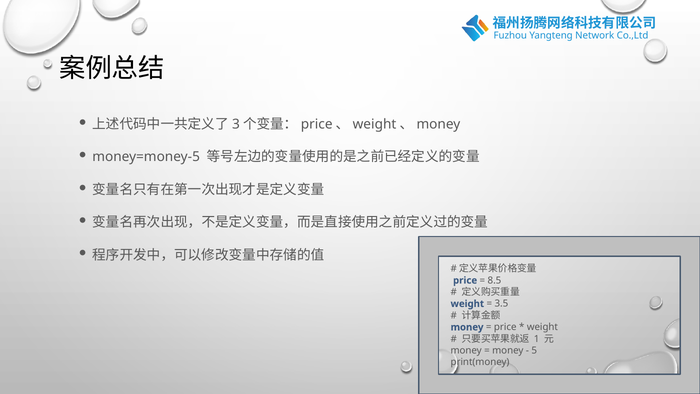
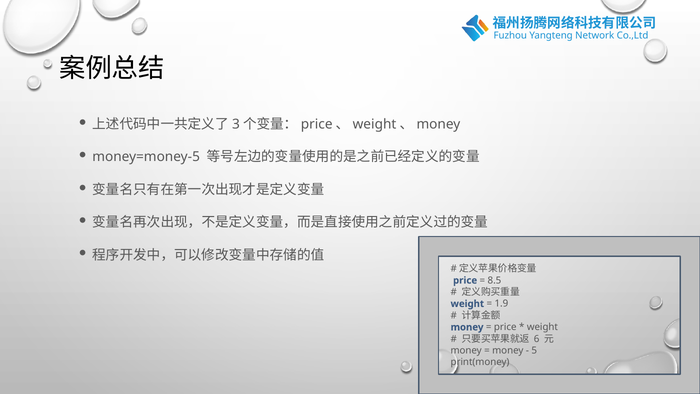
3.5: 3.5 -> 1.9 (501, 304)
1: 1 -> 6 (537, 339)
